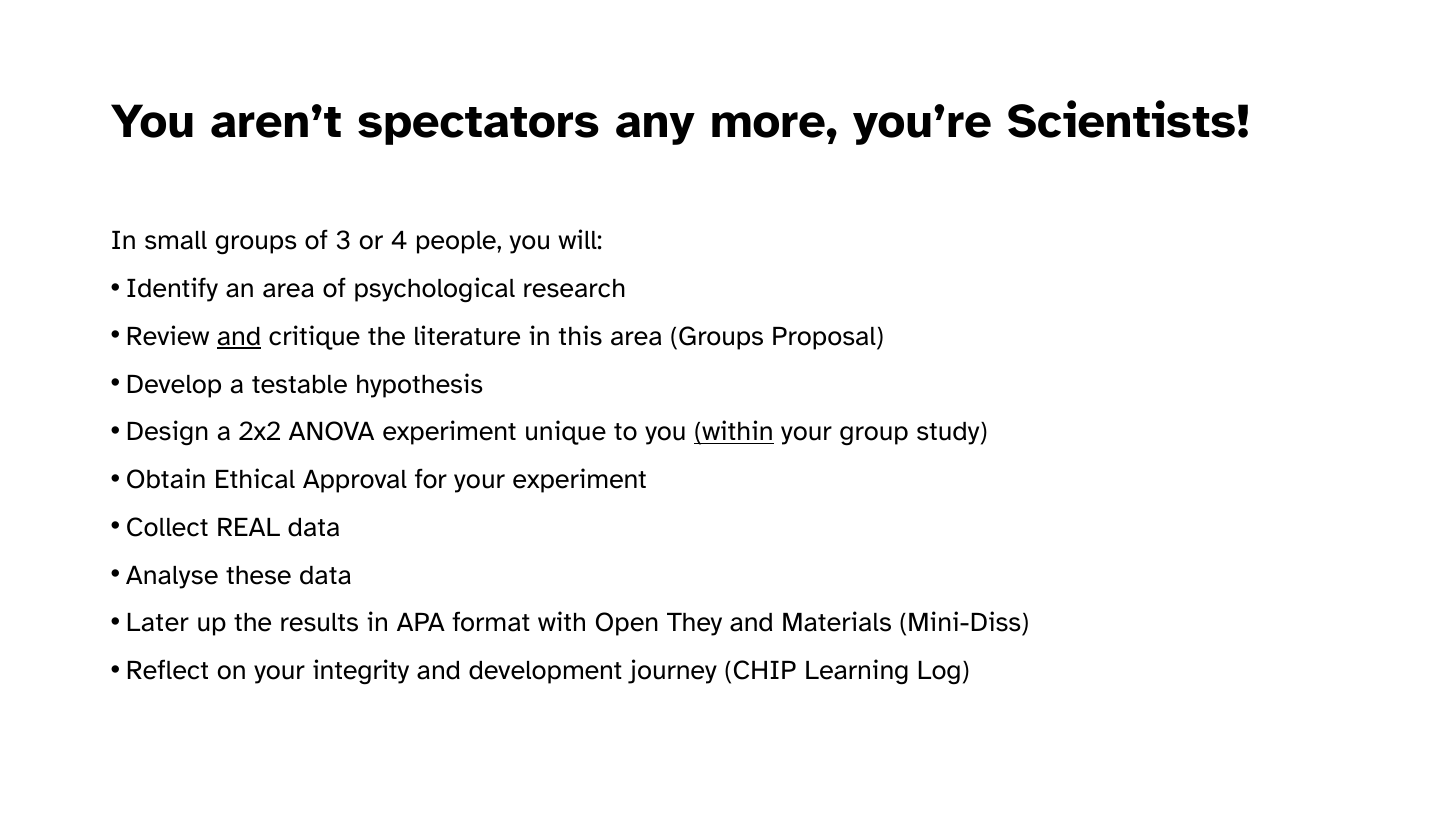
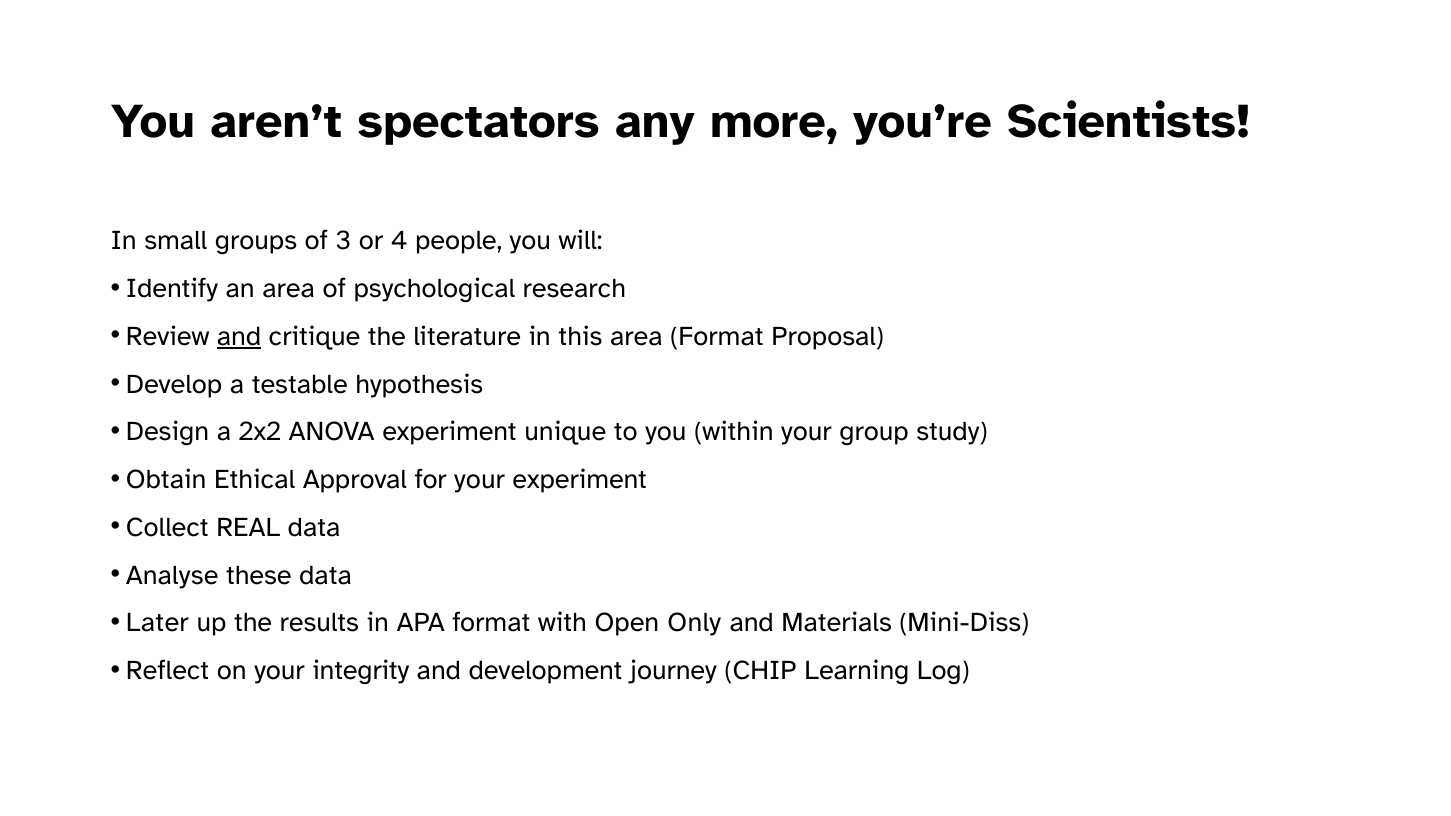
area Groups: Groups -> Format (717, 336)
within underline: present -> none (734, 432)
They: They -> Only (694, 623)
